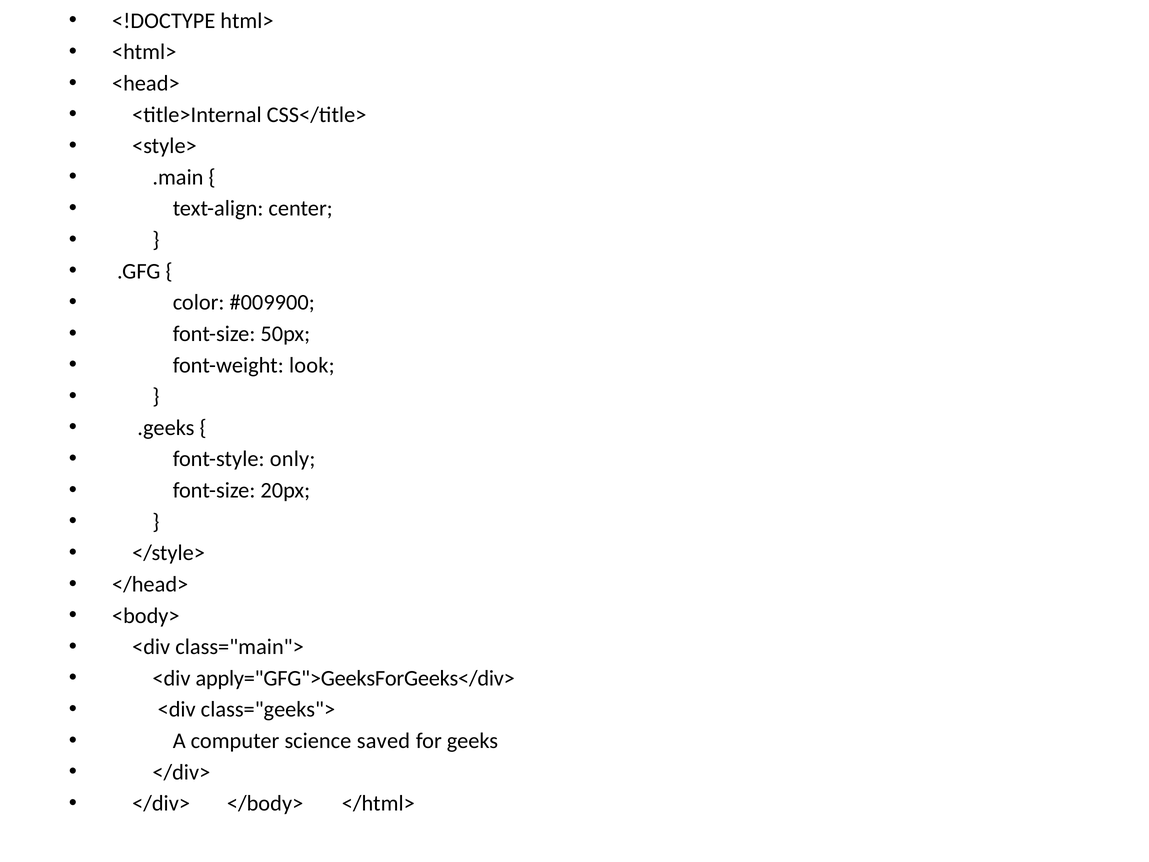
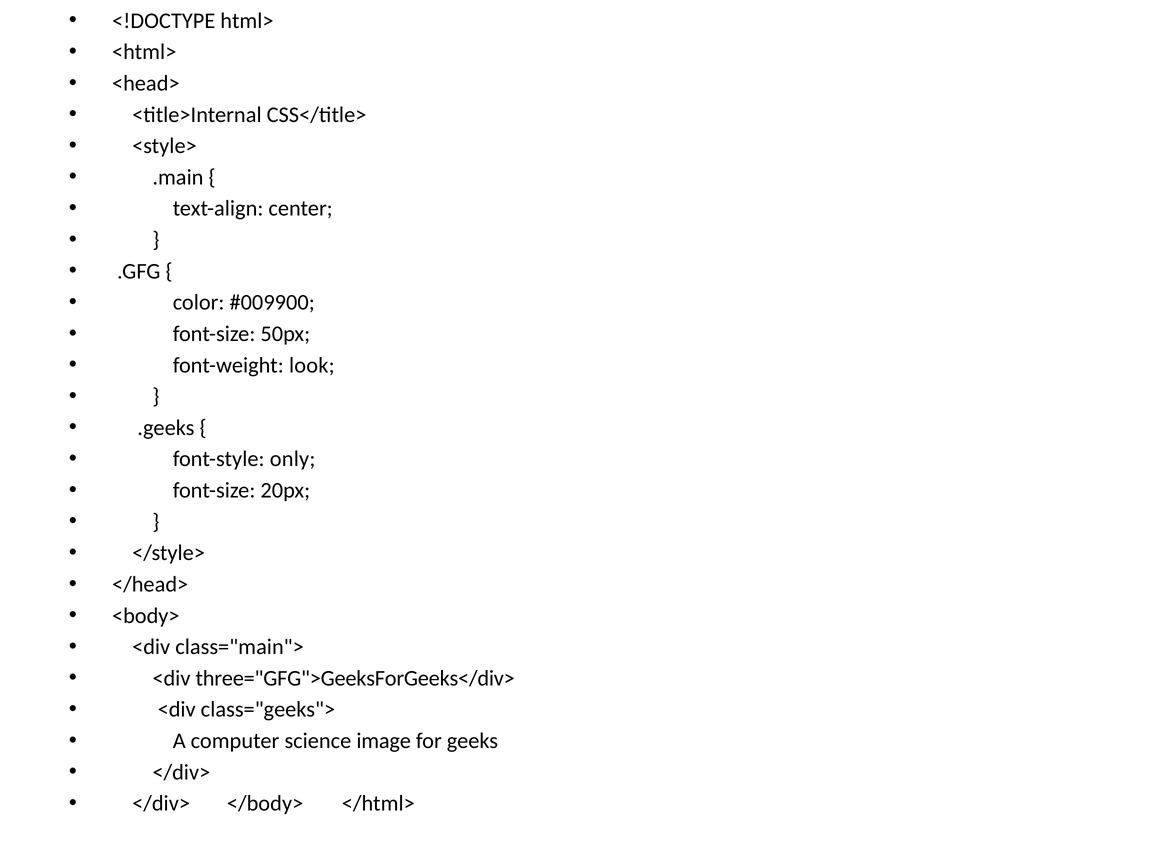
apply="GFG">GeeksForGeeks</div>: apply="GFG">GeeksForGeeks</div> -> three="GFG">GeeksForGeeks</div> (355, 678)
saved: saved -> image (384, 741)
